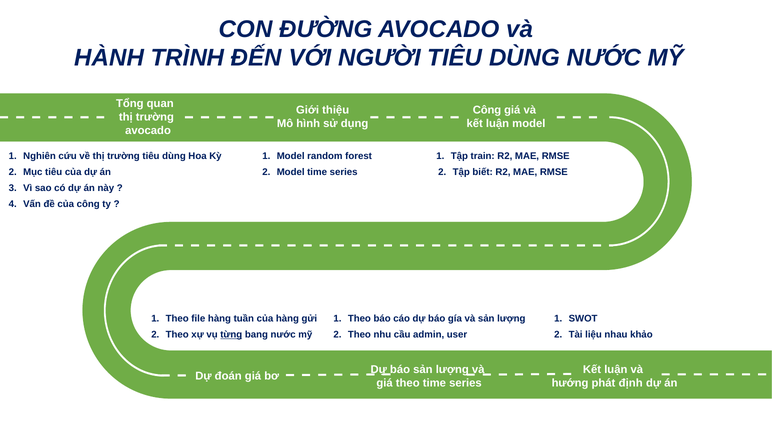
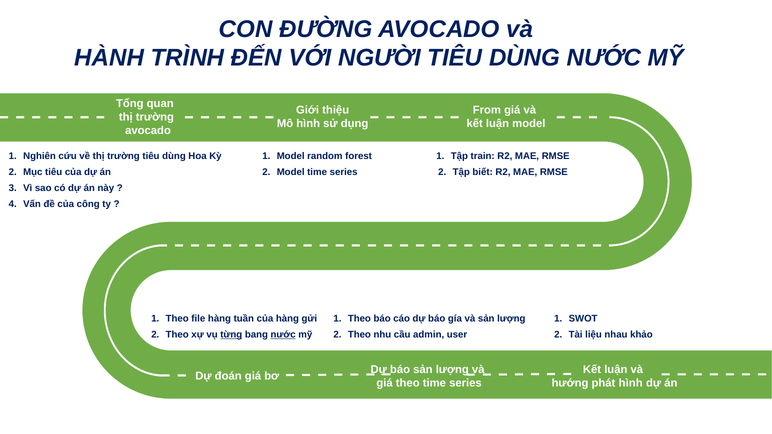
Công: Công -> From (487, 110)
nước underline: none -> present (283, 335)
phát định: định -> hình (631, 383)
